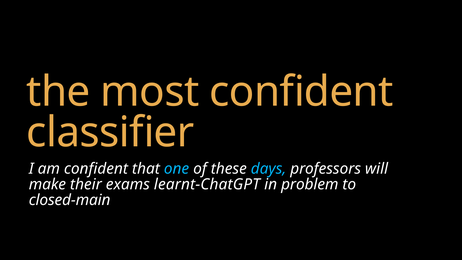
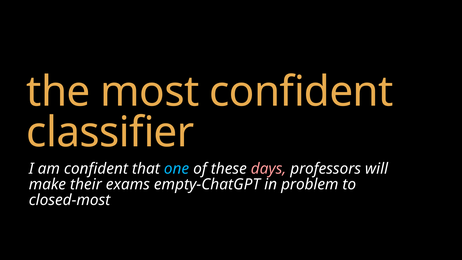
days colour: light blue -> pink (269, 169)
learnt-ChatGPT: learnt-ChatGPT -> empty-ChatGPT (207, 184)
closed-main: closed-main -> closed-most (70, 200)
